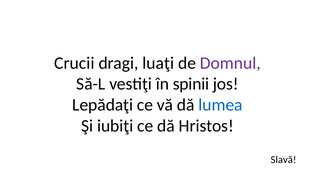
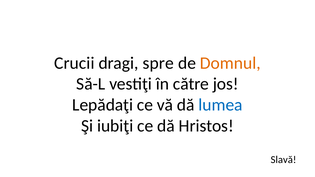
luaţi: luaţi -> spre (158, 63)
Domnul colour: purple -> orange (230, 63)
spinii: spinii -> către (191, 84)
